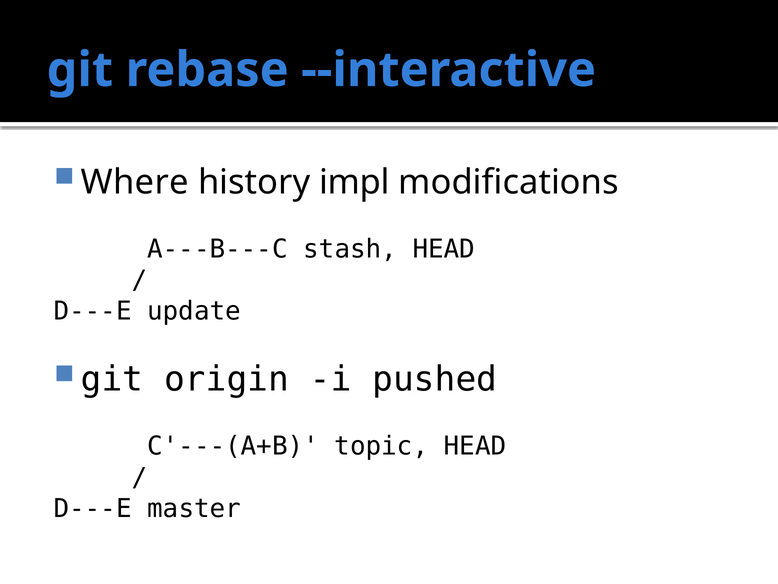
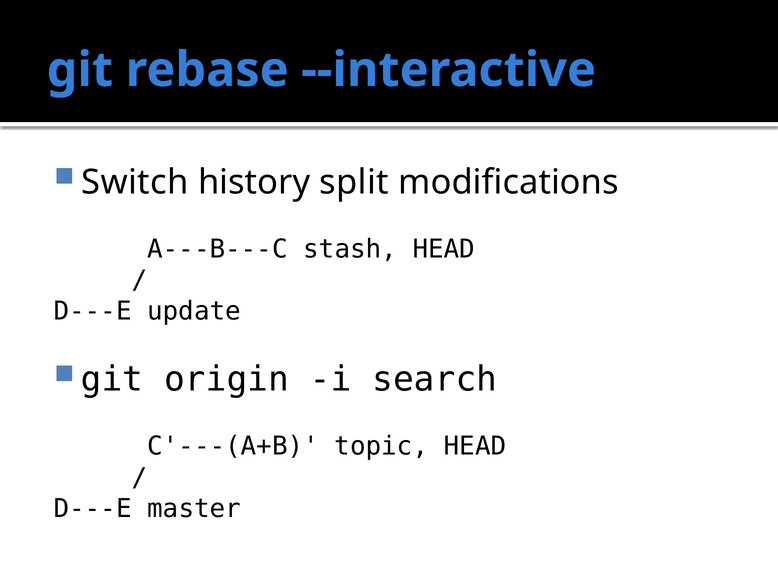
Where: Where -> Switch (135, 182)
impl: impl -> split (354, 182)
pushed: pushed -> search (435, 379)
